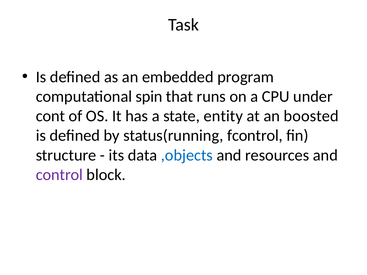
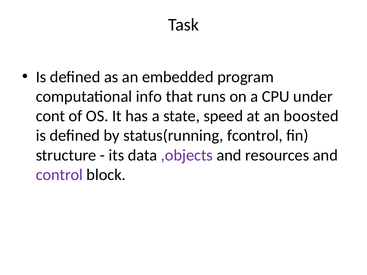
spin: spin -> info (149, 97)
entity: entity -> speed (223, 116)
,objects colour: blue -> purple (187, 155)
